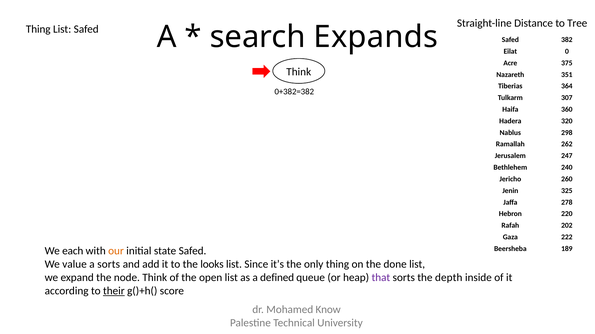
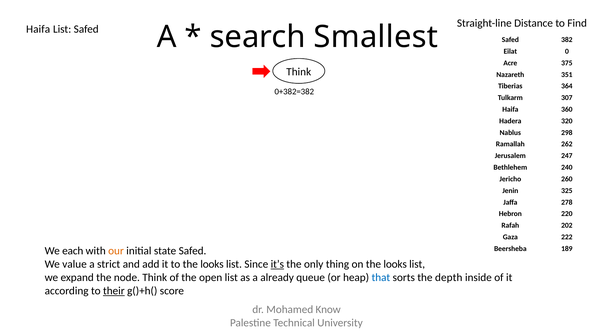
Tree: Tree -> Find (577, 23)
Thing: Thing -> Haifa (38, 29)
Expands: Expands -> Smallest (376, 37)
a sorts: sorts -> strict (109, 265)
it’s underline: none -> present (277, 265)
on the done: done -> looks (395, 265)
defined: defined -> already (277, 278)
that colour: purple -> blue (381, 278)
